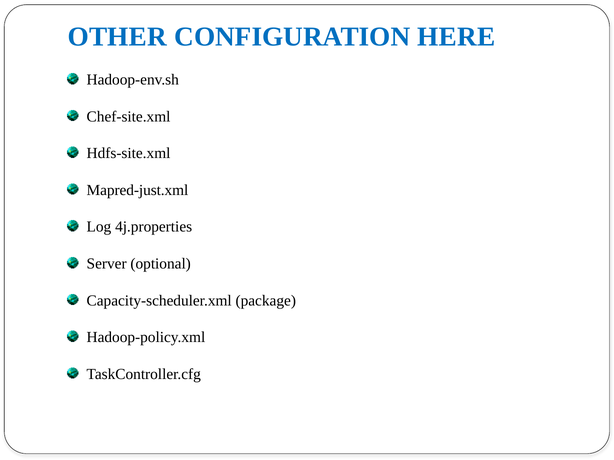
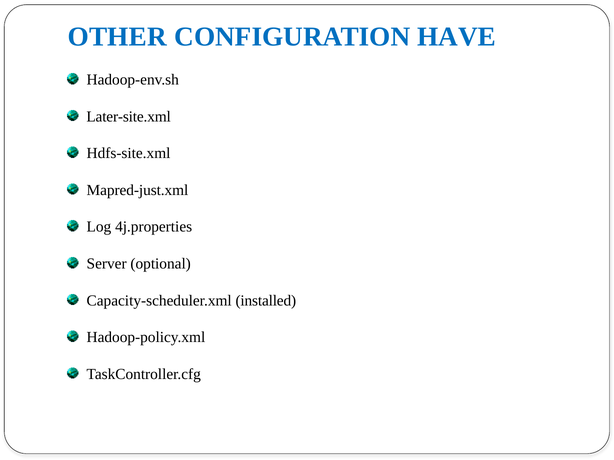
HERE: HERE -> HAVE (457, 37)
Chef-site.xml: Chef-site.xml -> Later-site.xml (129, 117)
package: package -> installed (266, 301)
